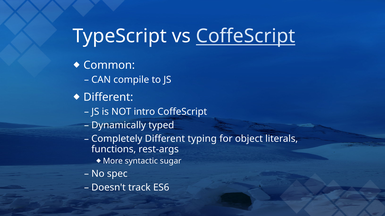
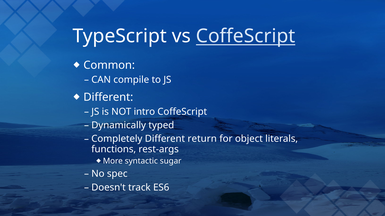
typing: typing -> return (202, 139)
